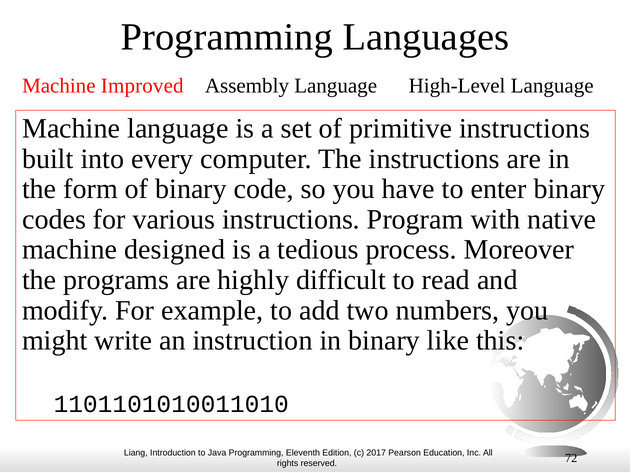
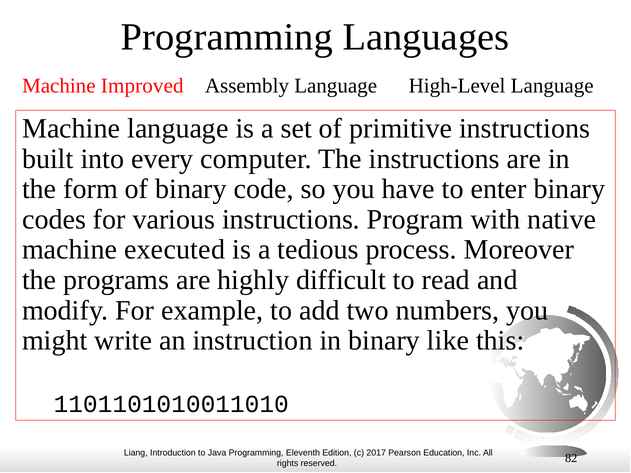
designed: designed -> executed (175, 250)
72: 72 -> 82 (571, 458)
